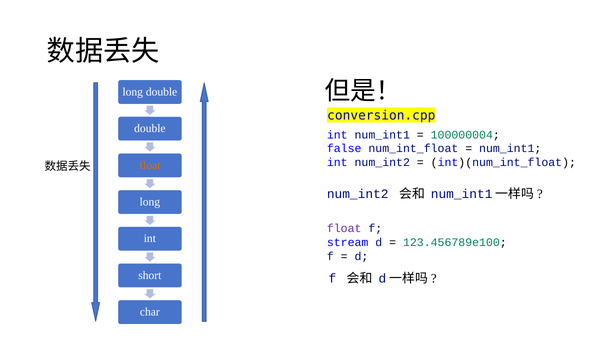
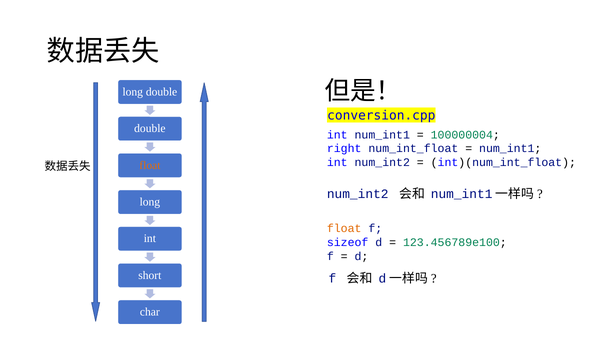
false: false -> right (344, 149)
float colour: purple -> orange (344, 229)
stream: stream -> sizeof (348, 242)
